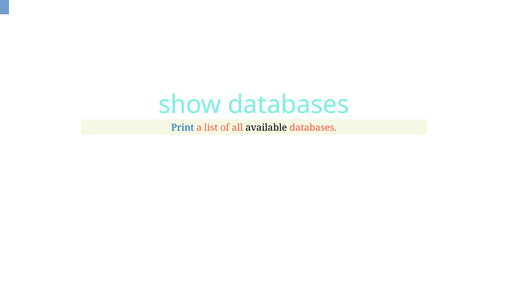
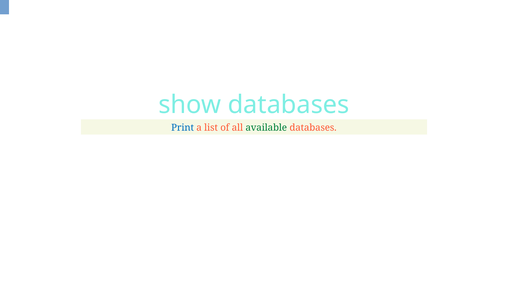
available colour: black -> green (266, 127)
